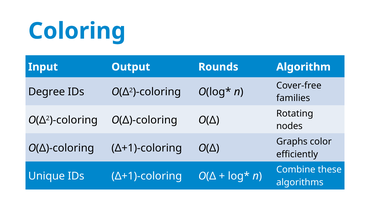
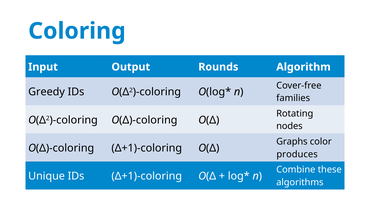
Degree: Degree -> Greedy (47, 92)
efficiently: efficiently -> produces (297, 154)
